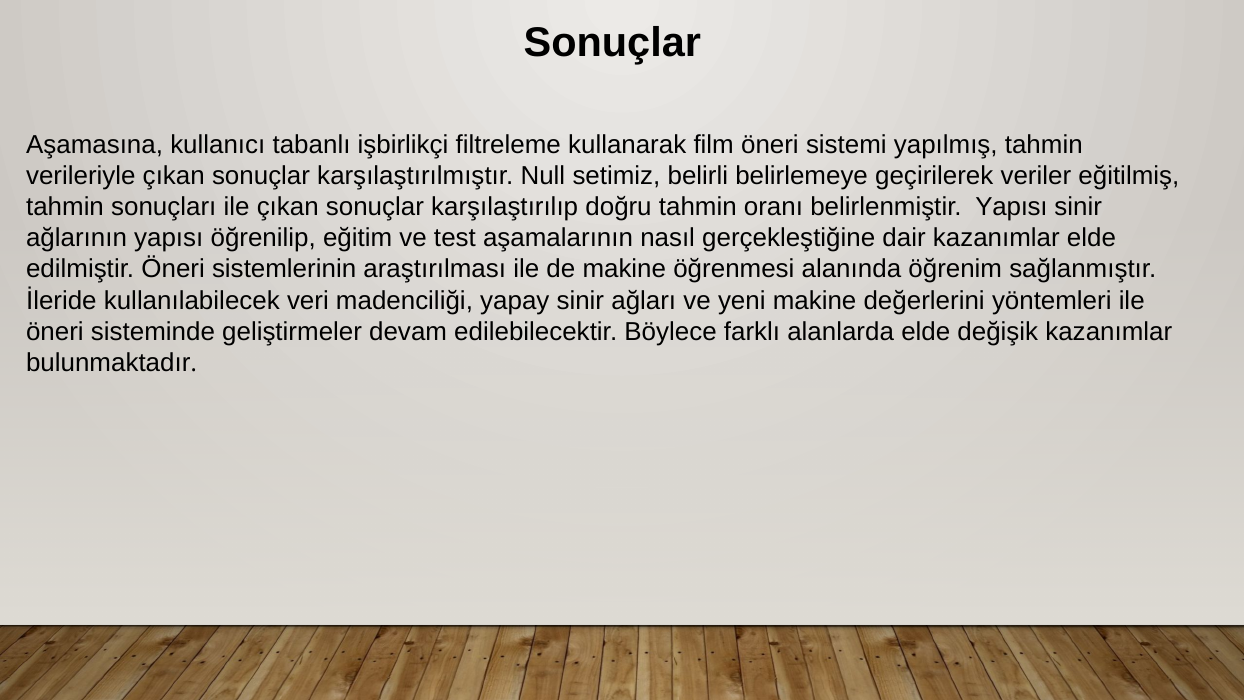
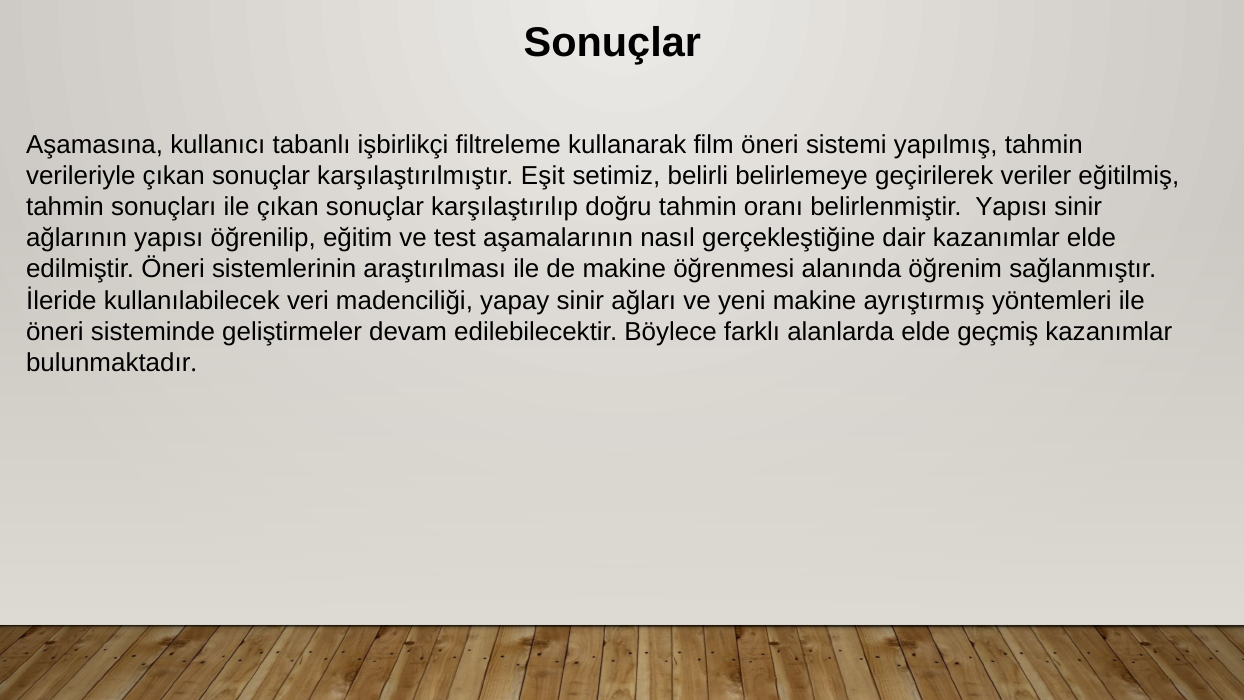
Null: Null -> Eşit (543, 176)
değerlerini: değerlerini -> ayrıştırmış (924, 300)
değişik: değişik -> geçmiş (998, 332)
